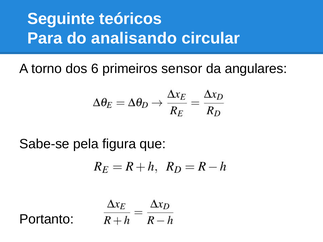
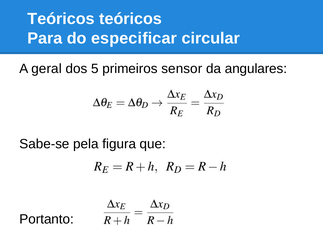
Seguinte: Seguinte -> Teóricos (61, 19)
analisando: analisando -> especificar (134, 38)
torno: torno -> geral (47, 69)
6: 6 -> 5 (95, 69)
